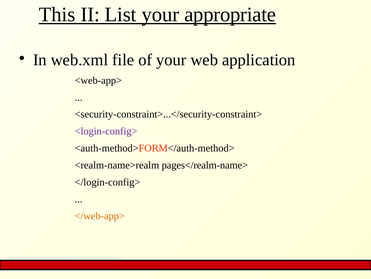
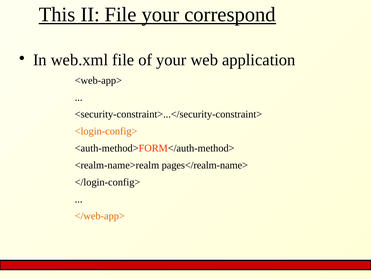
II List: List -> File (121, 14)
appropriate: appropriate -> correspond (230, 14)
<login-config> colour: purple -> orange (106, 131)
